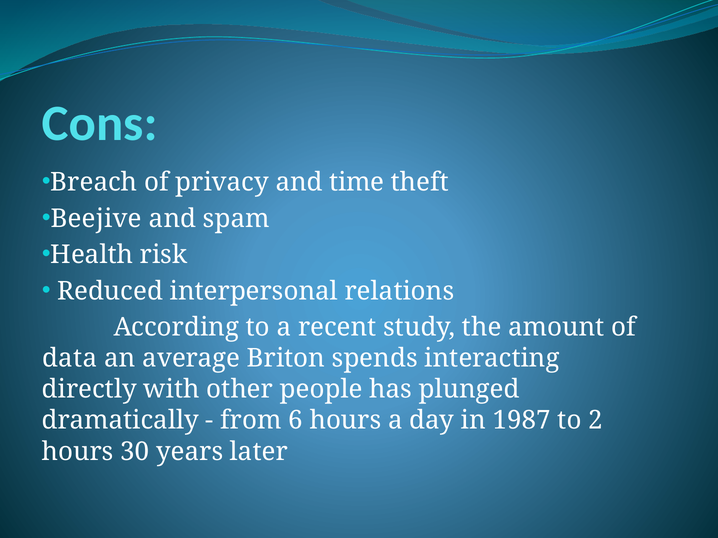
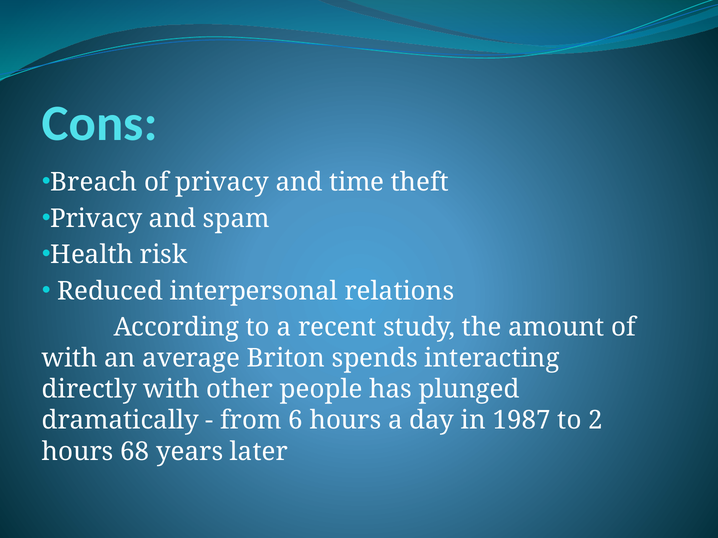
Beejive: Beejive -> Privacy (96, 219)
data: data -> with (70, 359)
30: 30 -> 68 (135, 452)
